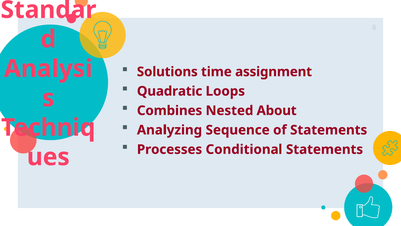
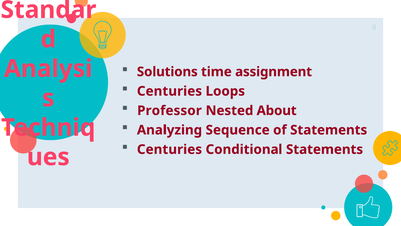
Quadratic: Quadratic -> Centuries (169, 91)
Combines: Combines -> Professor (169, 110)
Processes: Processes -> Centuries (169, 149)
